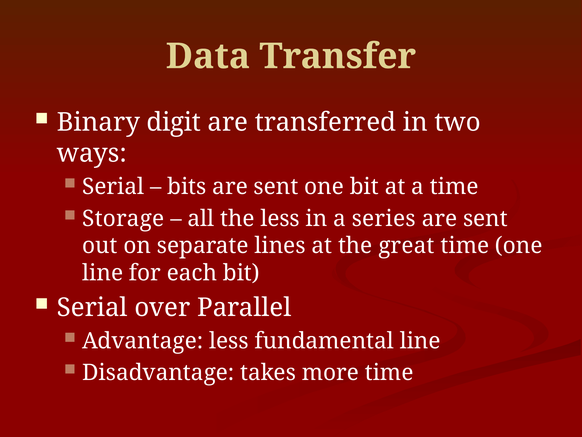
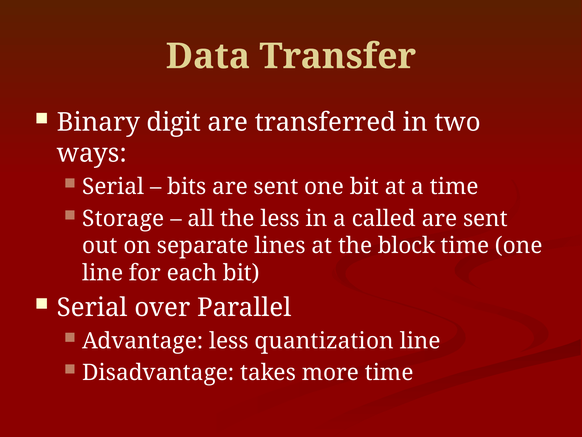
series: series -> called (384, 218)
great: great -> block (407, 245)
fundamental: fundamental -> quantization (324, 341)
